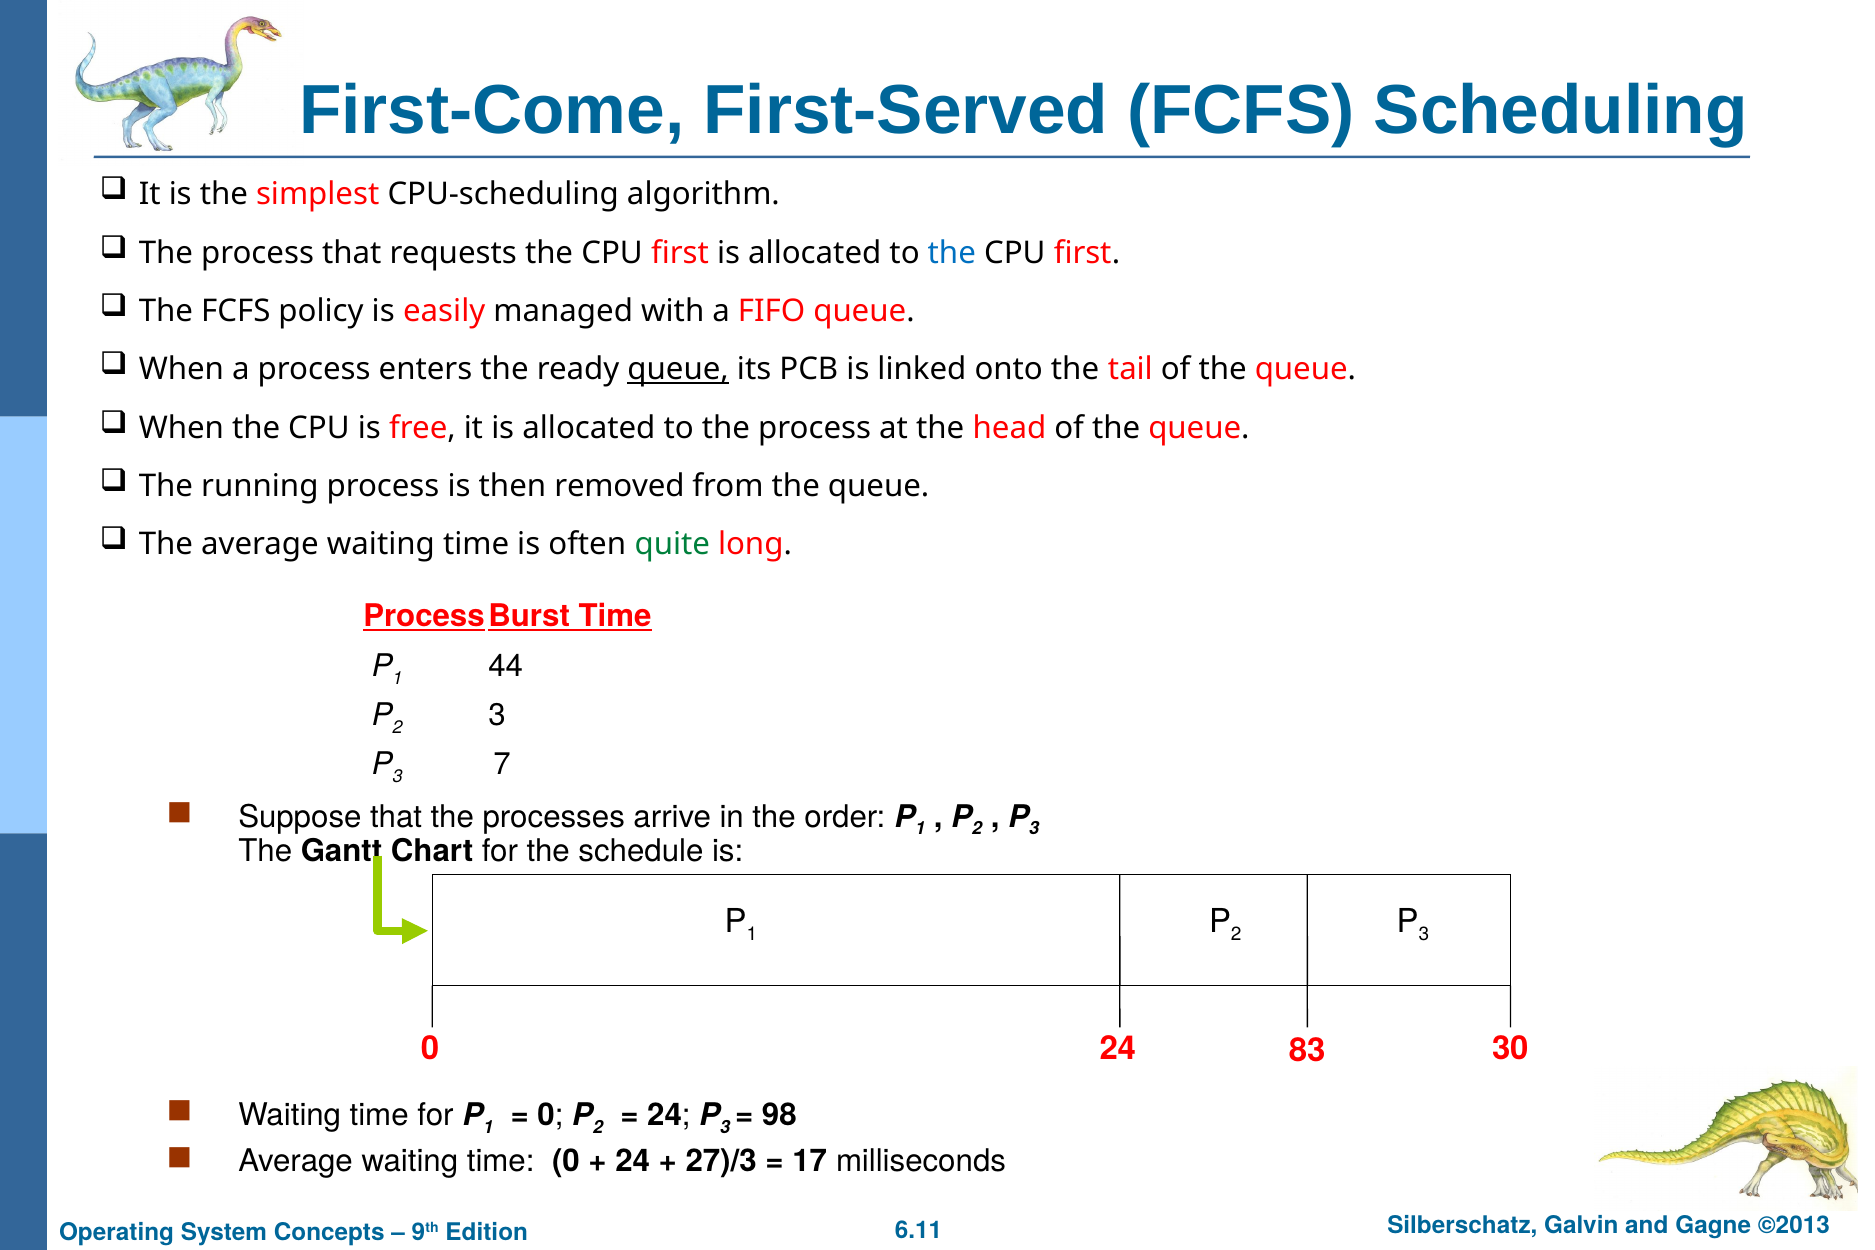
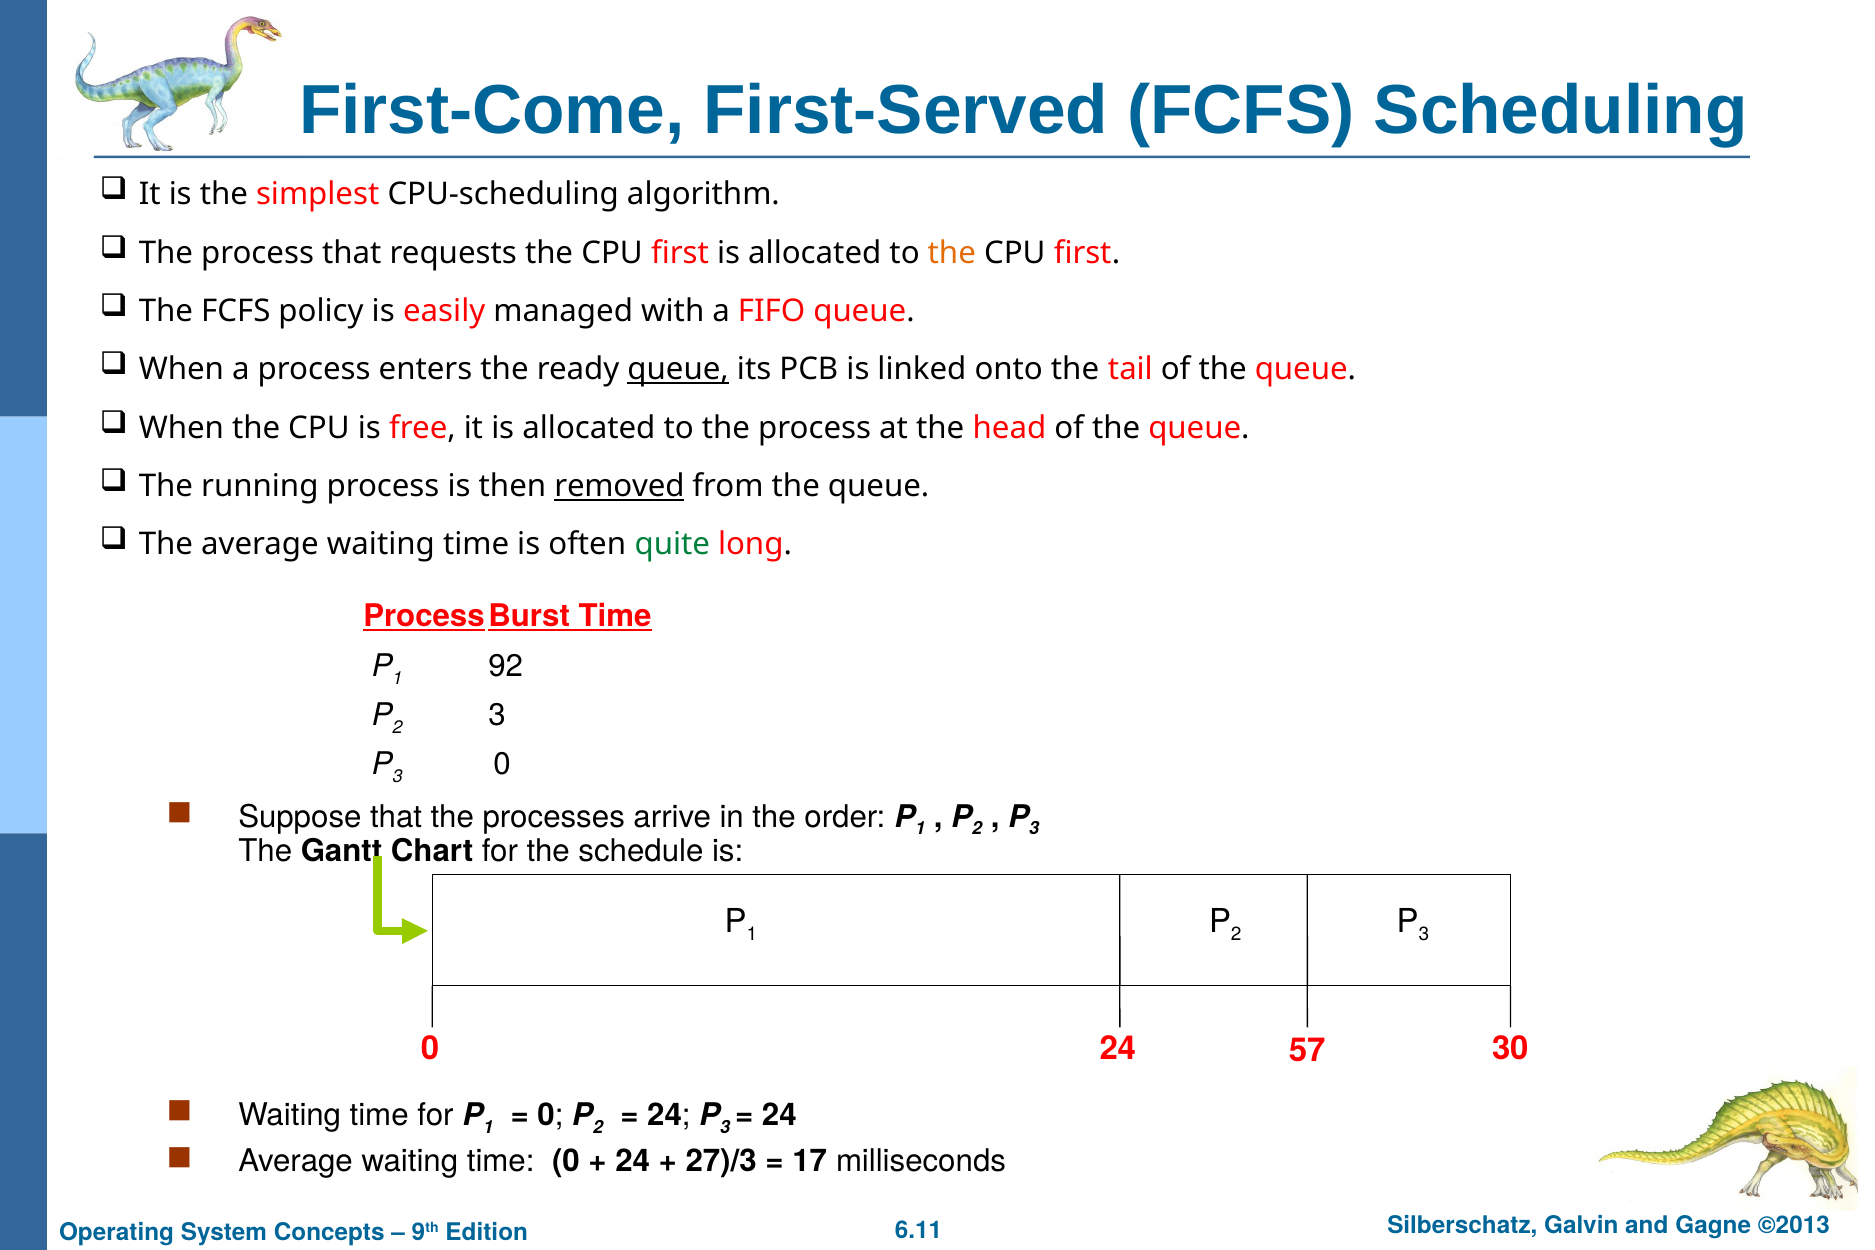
the colour: blue -> orange (952, 253)
removed underline: none -> present (619, 486)
44: 44 -> 92 (506, 666)
3 7: 7 -> 0 (502, 765)
83: 83 -> 57 (1307, 1051)
98: 98 -> 24 (779, 1115)
